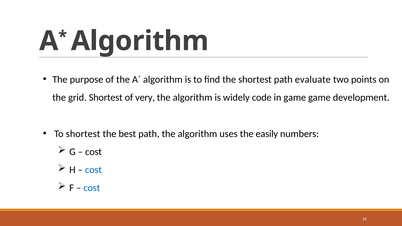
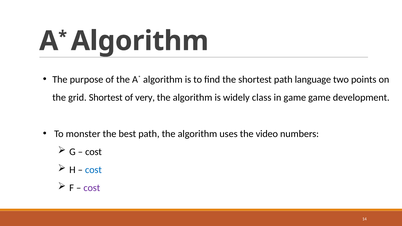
evaluate: evaluate -> language (313, 80)
code: code -> class (262, 98)
To shortest: shortest -> monster (83, 134)
easily: easily -> video (267, 134)
cost colour: blue -> purple (92, 188)
